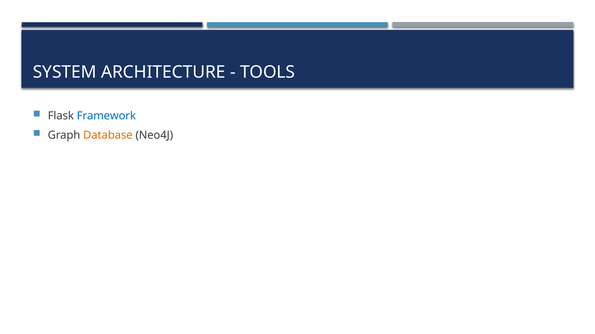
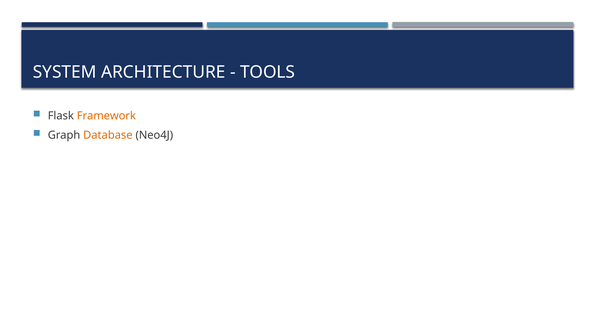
Framework colour: blue -> orange (106, 116)
